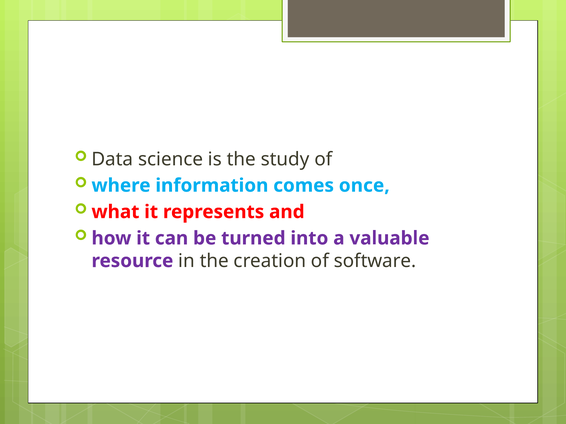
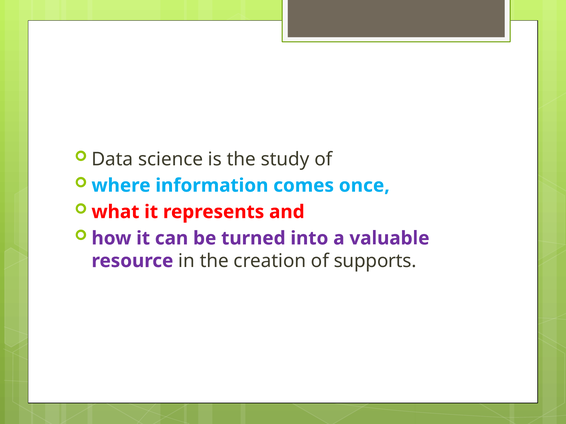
software: software -> supports (375, 261)
